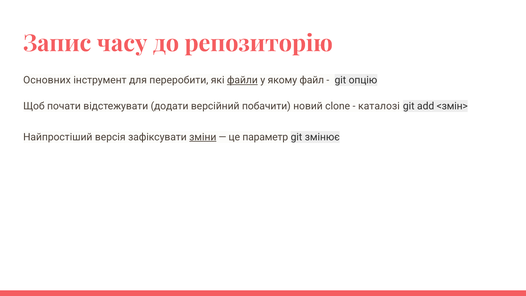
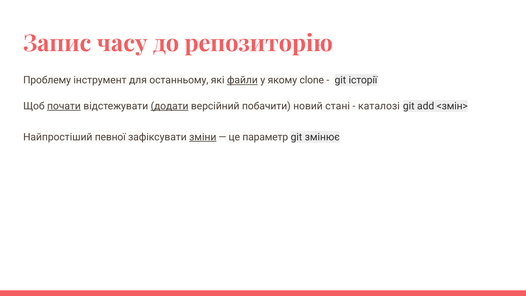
Основних: Основних -> Проблему (47, 80)
переробити: переробити -> останньому (179, 80)
файл: файл -> clone (312, 80)
опцію: опцію -> історії (363, 80)
почати underline: none -> present (64, 106)
додати underline: none -> present (170, 106)
clone: clone -> стані (338, 106)
версія: версія -> певної (110, 137)
